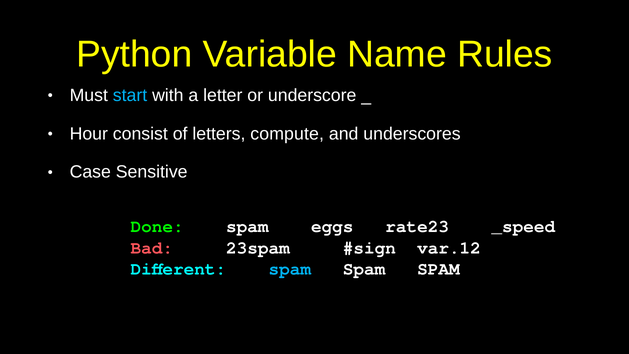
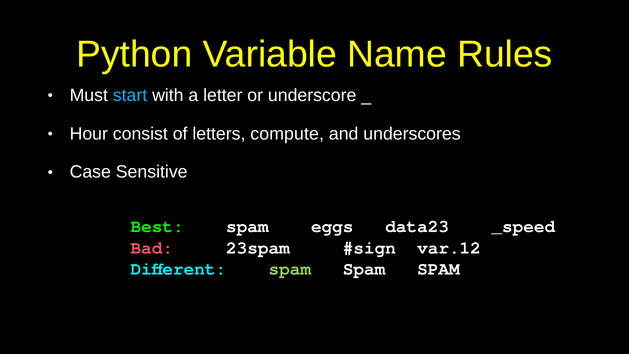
Done: Done -> Best (157, 226)
rate23: rate23 -> data23 (417, 226)
spam colour: light blue -> light green (290, 269)
